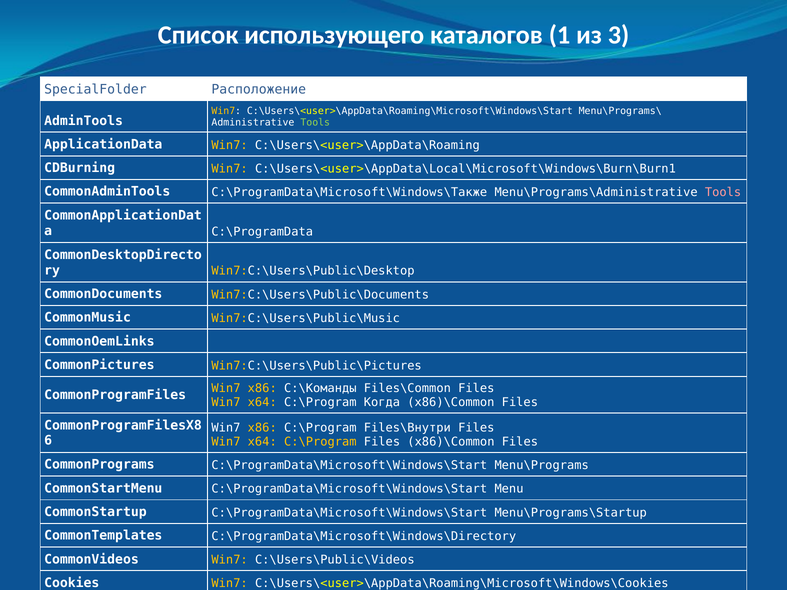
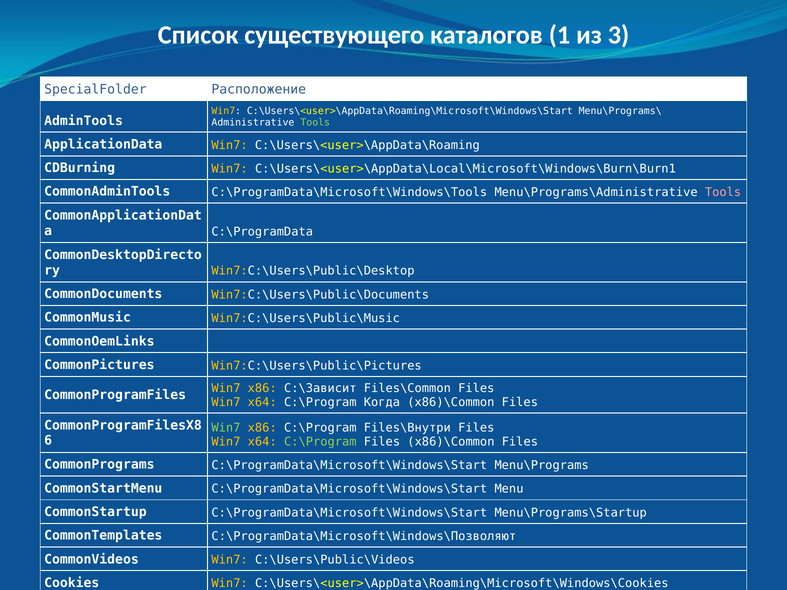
использующего: использующего -> существующего (334, 35)
C:\ProgramData\Microsoft\Windows\Также: C:\ProgramData\Microsoft\Windows\Также -> C:\ProgramData\Microsoft\Windows\Tools (349, 192)
C:\Команды: C:\Команды -> C:\Зависит (320, 388)
Win7 colour: white -> light green (226, 428)
C:\Program colour: yellow -> light green (320, 442)
C:\ProgramData\Microsoft\Windows\Directory: C:\ProgramData\Microsoft\Windows\Directory -> C:\ProgramData\Microsoft\Windows\Позволяют (364, 536)
